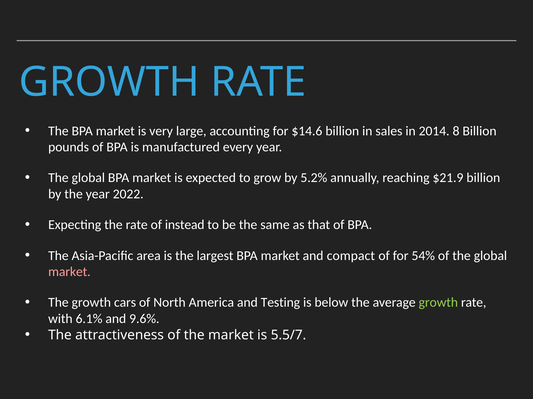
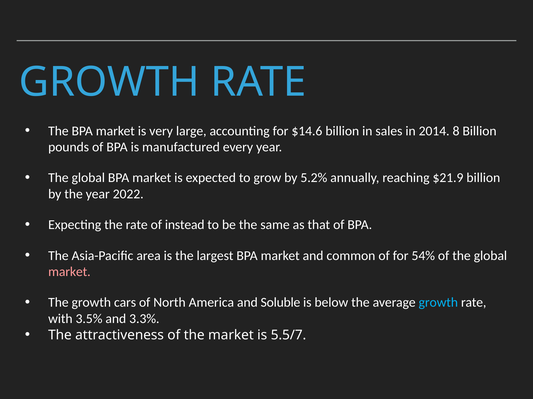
compact: compact -> common (351, 256)
Testing: Testing -> Soluble (280, 303)
growth colour: light green -> light blue (438, 303)
6.1%: 6.1% -> 3.5% (89, 319)
9.6%: 9.6% -> 3.3% (144, 319)
